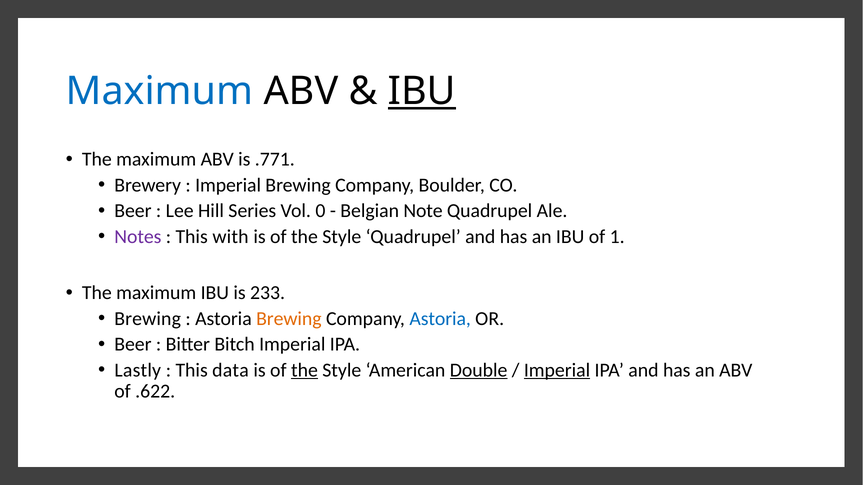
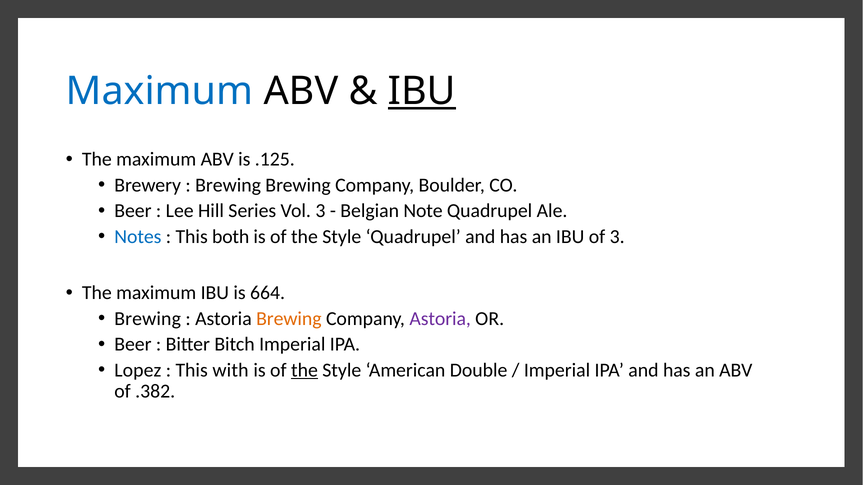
.771: .771 -> .125 (275, 159)
Imperial: Imperial -> Brewing (228, 185)
Vol 0: 0 -> 3 (320, 211)
Notes colour: purple -> blue (138, 237)
with: with -> both (231, 237)
of 1: 1 -> 3 (617, 237)
233: 233 -> 664 (268, 293)
Astoria colour: blue -> purple (440, 319)
Lastly: Lastly -> Lopez (138, 370)
data: data -> with (230, 370)
Double underline: present -> none (479, 370)
Imperial underline: present -> none (557, 370)
.622: .622 -> .382 (155, 392)
